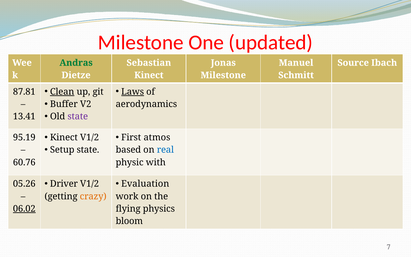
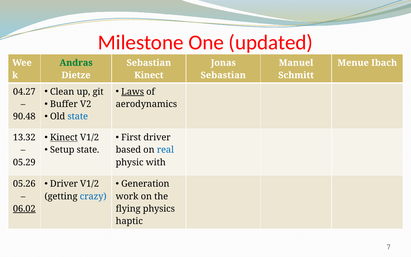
Source: Source -> Menue (353, 63)
Milestone: Milestone -> Sebastian (223, 75)
Clean underline: present -> none (62, 92)
87.81: 87.81 -> 04.27 (24, 92)
state colour: purple -> blue (78, 116)
13.41: 13.41 -> 90.48 (24, 116)
Kinect underline: none -> present (64, 137)
First atmos: atmos -> driver (157, 137)
95.19: 95.19 -> 13.32 (24, 137)
60.76: 60.76 -> 05.29 (24, 162)
Evaluation: Evaluation -> Generation (145, 184)
crazy colour: orange -> blue (93, 196)
bloom: bloom -> haptic (129, 221)
